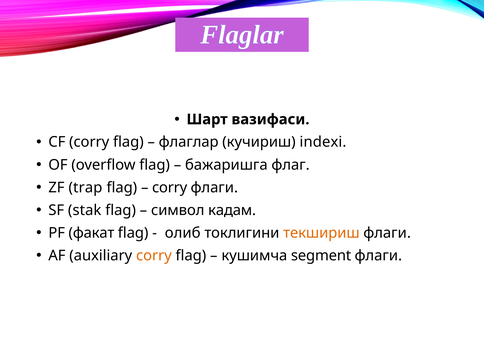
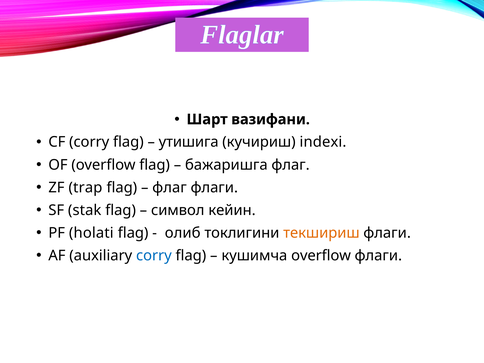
вазифаси: вазифаси -> вазифани (271, 119)
флаглар: флаглар -> утишига (189, 142)
corry: corry -> флаг (170, 187)
кадам: кадам -> кейин (232, 210)
факат: факат -> holati (91, 233)
corry colour: orange -> blue (154, 256)
кушимча segment: segment -> overflow (321, 256)
